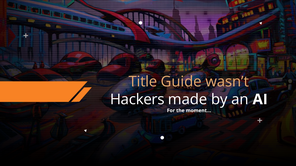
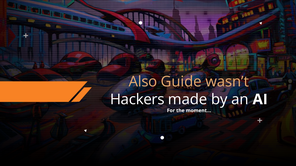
Title: Title -> Also (143, 82)
